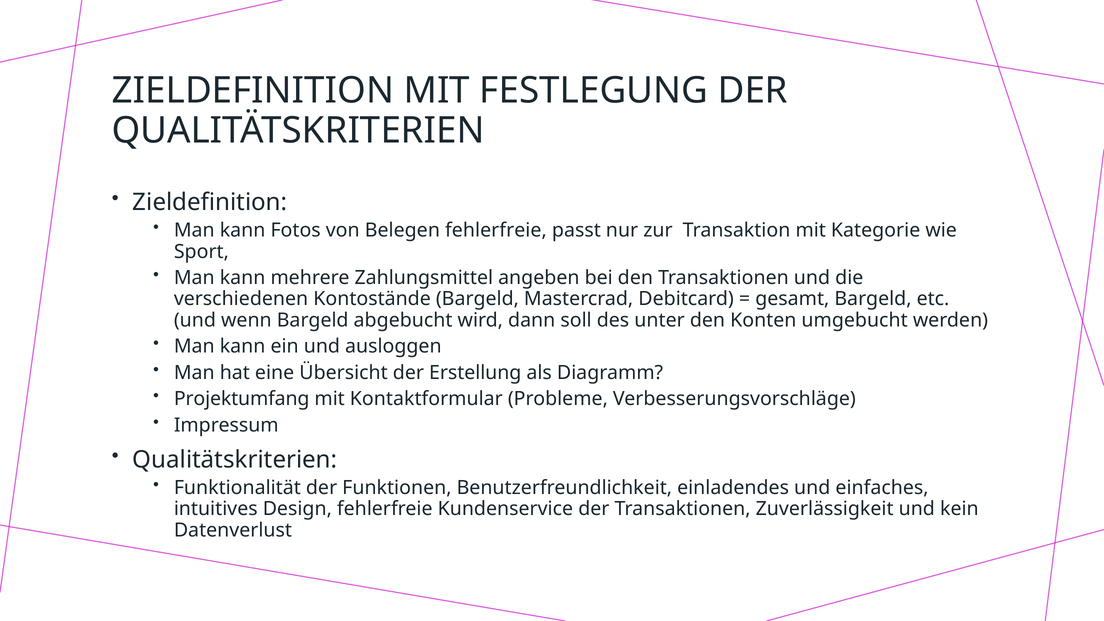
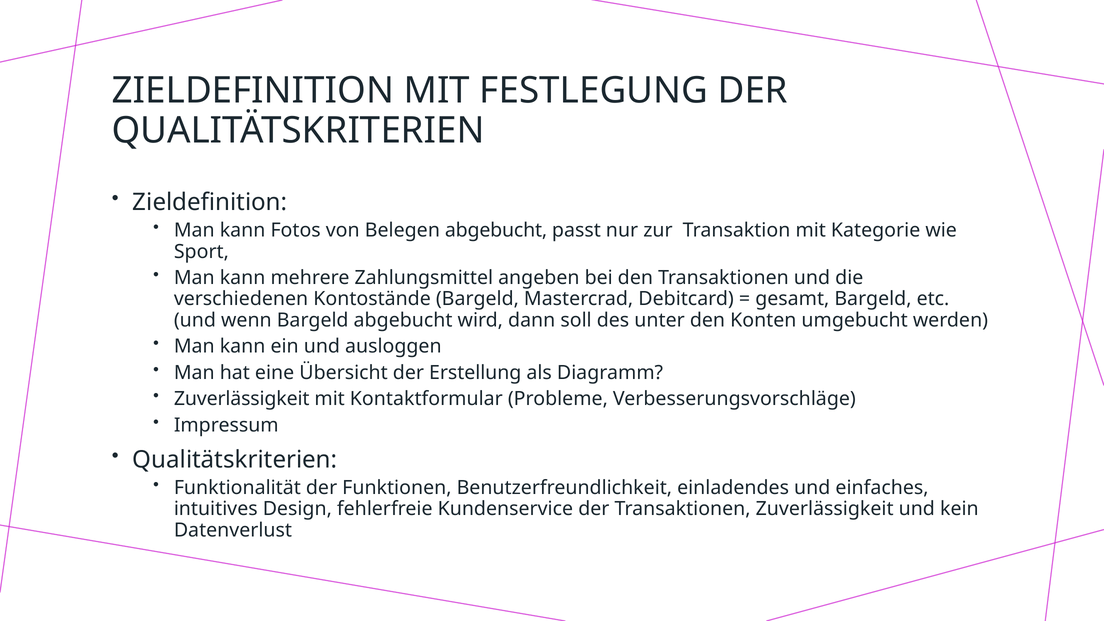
Belegen fehlerfreie: fehlerfreie -> abgebucht (496, 230)
Projektumfang: Projektumfang -> Zuverlässigkeit (242, 399)
